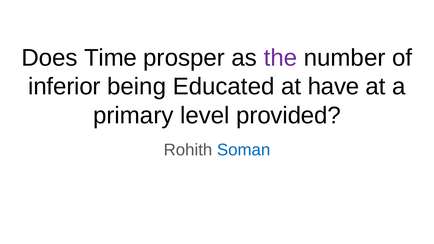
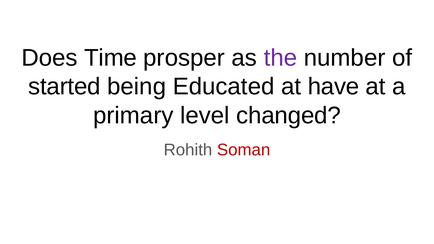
inferior: inferior -> started (64, 87)
provided: provided -> changed (289, 116)
Soman colour: blue -> red (244, 150)
